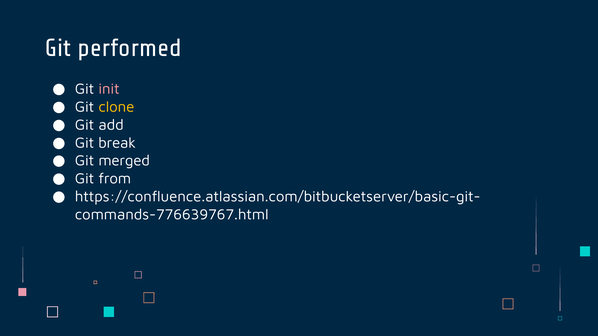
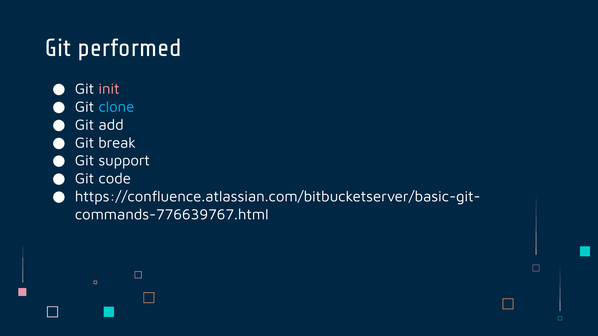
clone colour: yellow -> light blue (116, 107)
merged: merged -> support (124, 161)
from: from -> code (115, 179)
